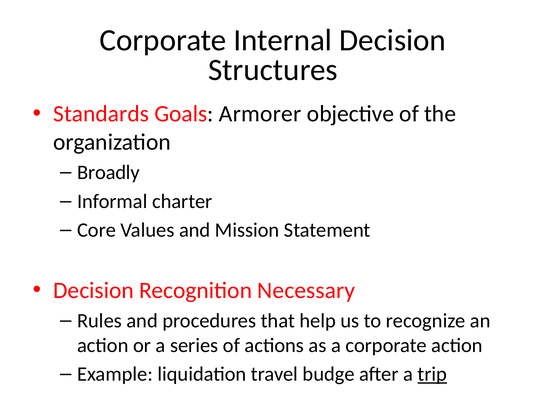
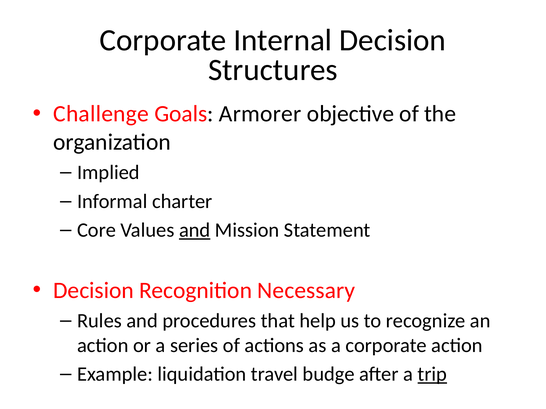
Standards: Standards -> Challenge (101, 114)
Broadly: Broadly -> Implied (108, 173)
and underline: none -> present (195, 230)
